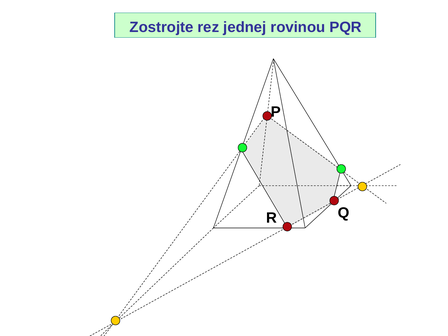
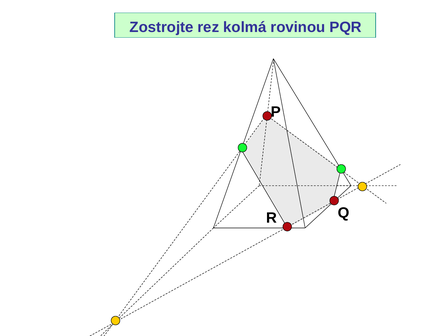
jednej: jednej -> kolmá (245, 27)
